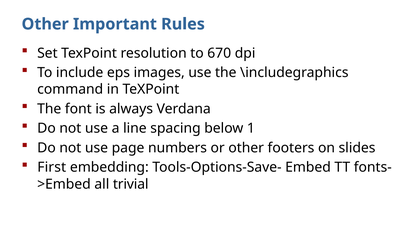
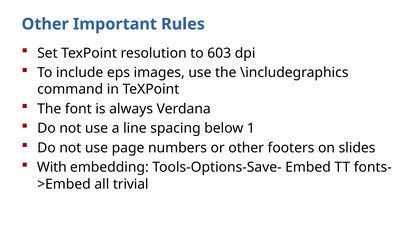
670: 670 -> 603 (219, 53)
First: First -> With (52, 167)
